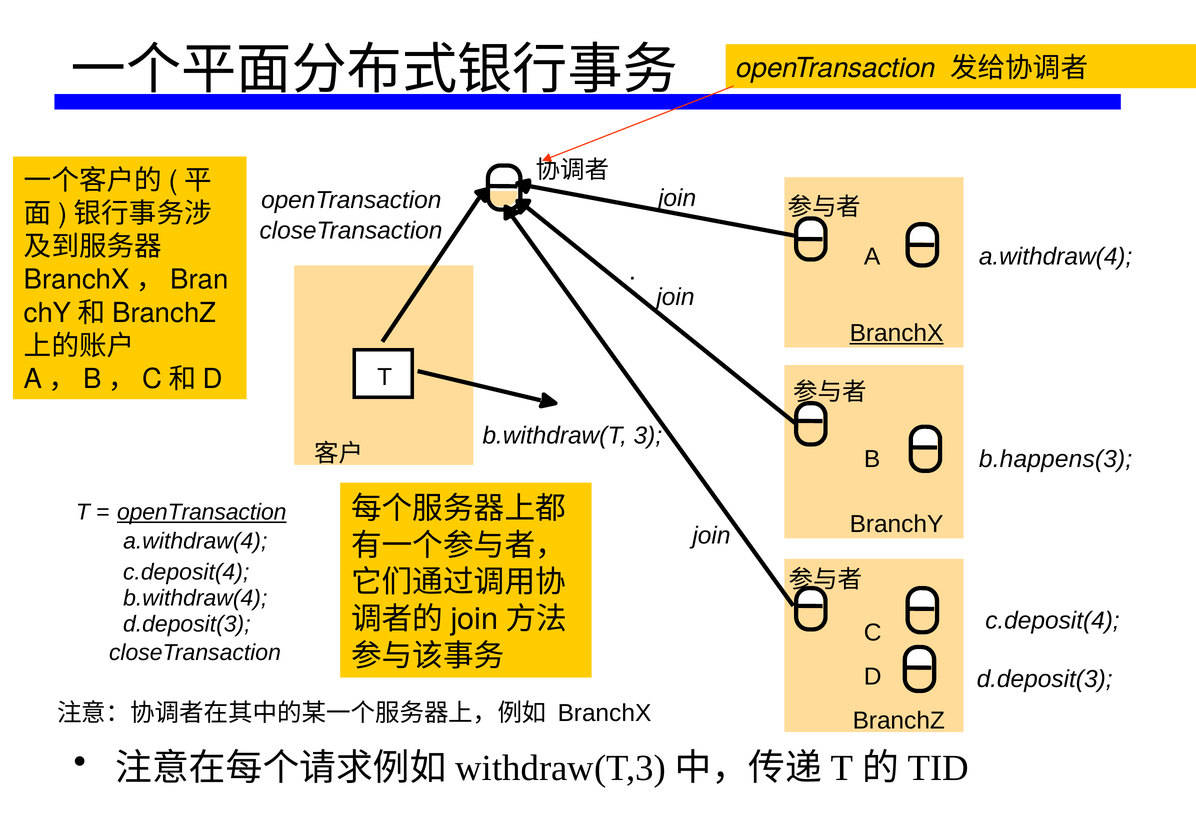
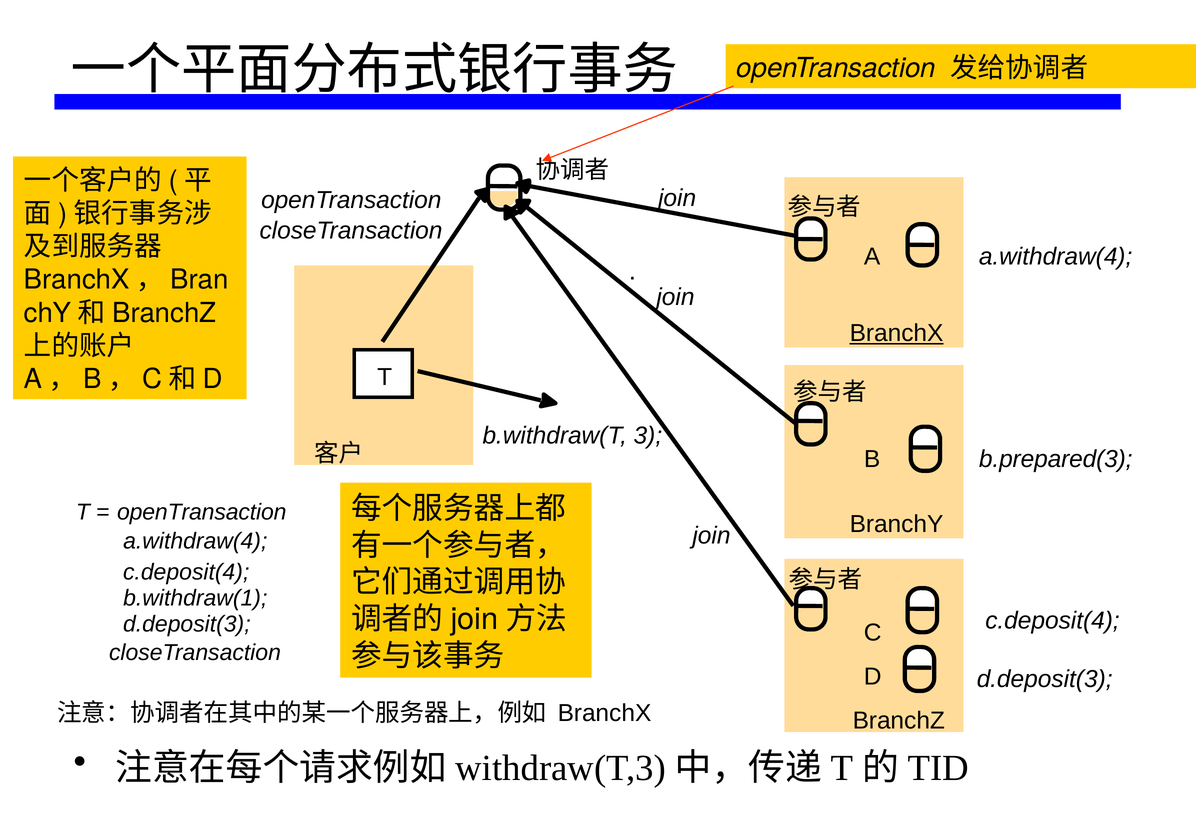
b.happens(3: b.happens(3 -> b.prepared(3 (1056, 459)
openTransaction underline: present -> none (202, 512)
b.withdraw(4: b.withdraw(4 -> b.withdraw(1 (195, 598)
